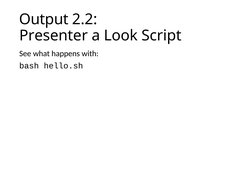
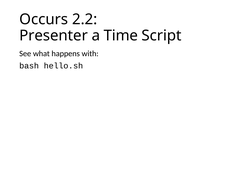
Output: Output -> Occurs (44, 19)
Look: Look -> Time (121, 36)
